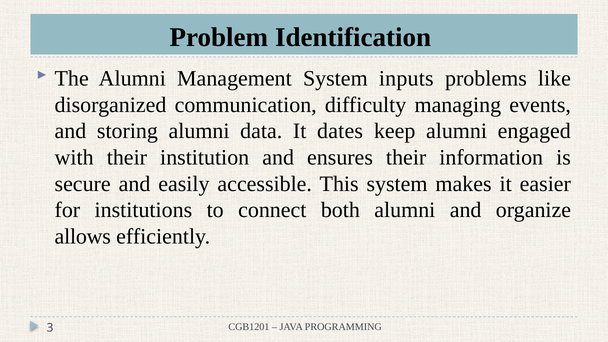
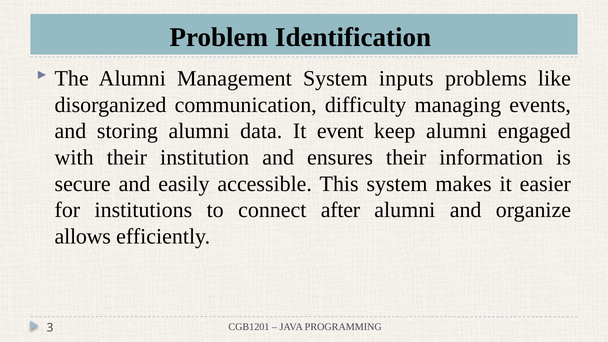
dates: dates -> event (340, 131)
both: both -> after (340, 210)
